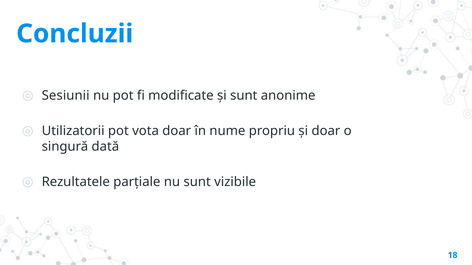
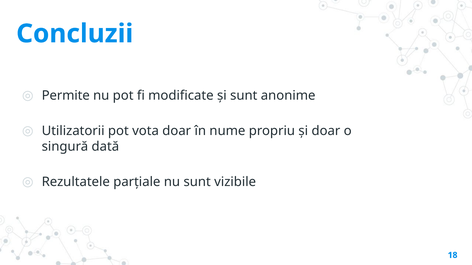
Sesiunii: Sesiunii -> Permite (66, 96)
